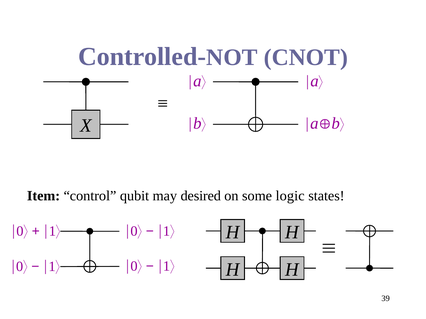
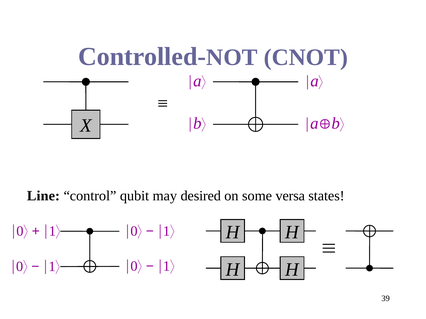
Item: Item -> Line (43, 196)
logic: logic -> versa (290, 196)
